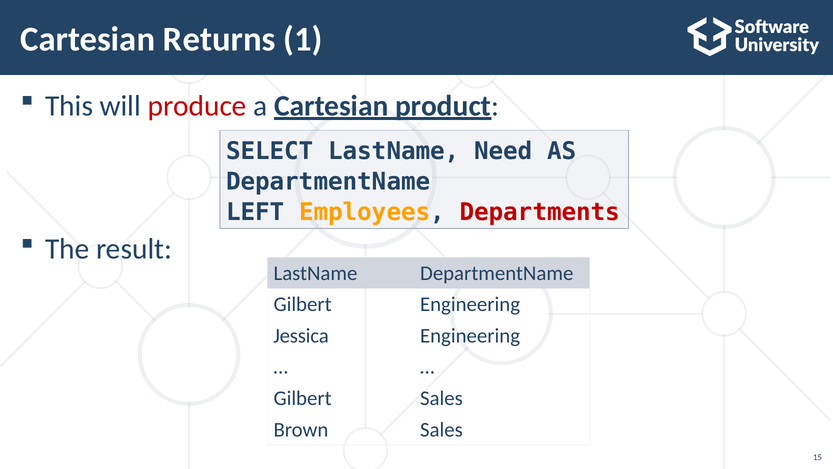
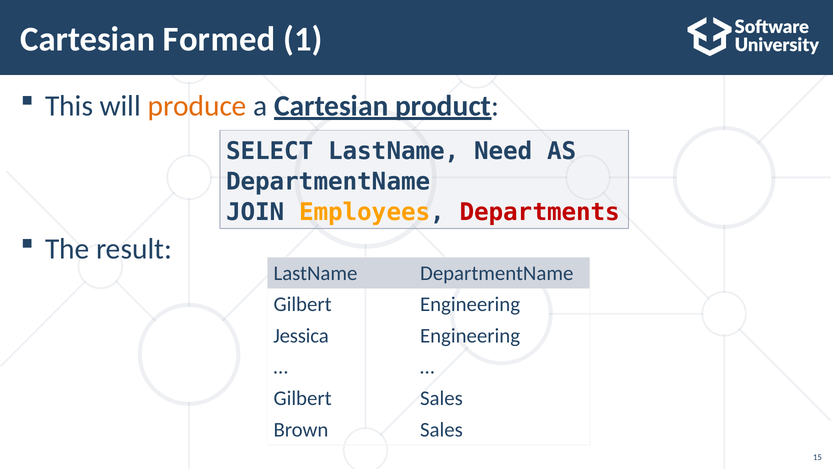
Returns: Returns -> Formed (219, 39)
produce colour: red -> orange (197, 106)
LEFT: LEFT -> JOIN (255, 212)
